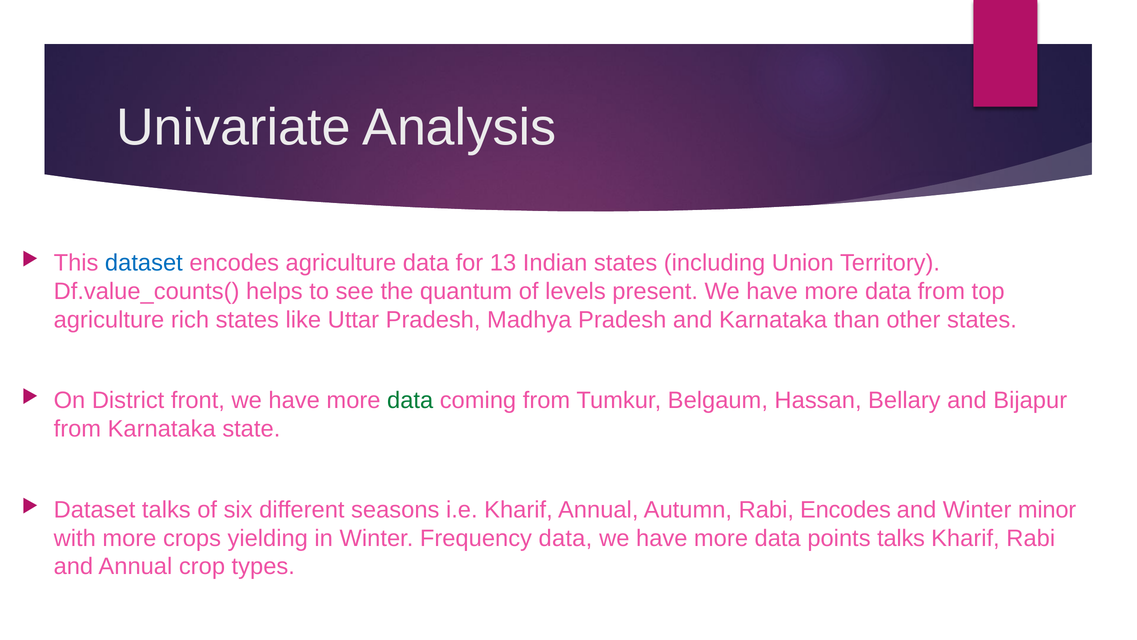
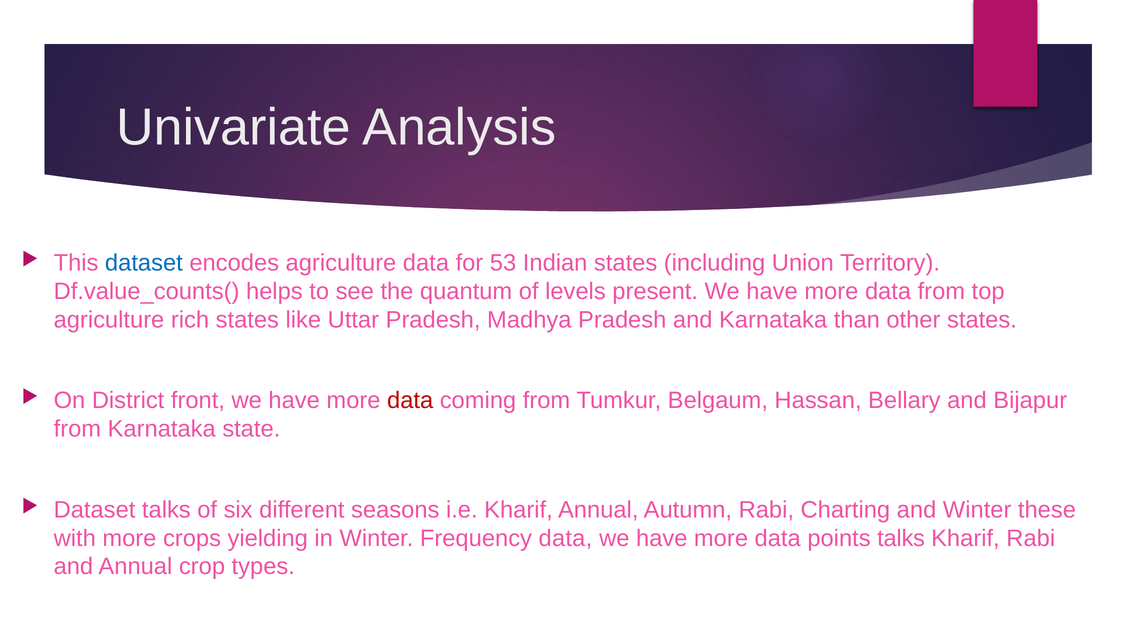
13: 13 -> 53 (503, 263)
data colour: green -> red (410, 400)
Rabi Encodes: Encodes -> Charting (845, 509)
minor: minor -> these (1047, 509)
